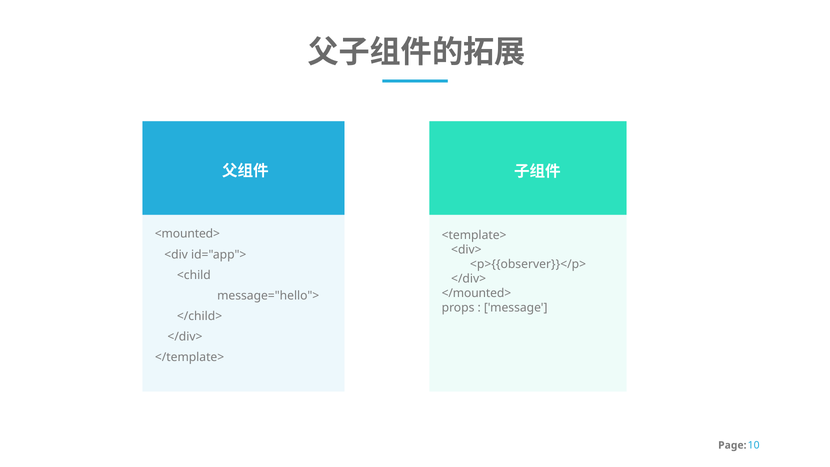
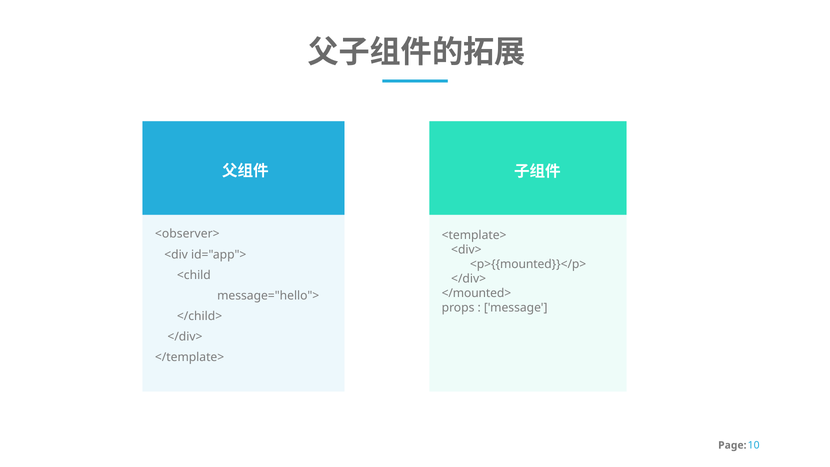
<mounted>: <mounted> -> <observer> (187, 234)
<p>{{observer}}</p>: <p>{{observer}}</p> -> <p>{{mounted}}</p> (528, 264)
